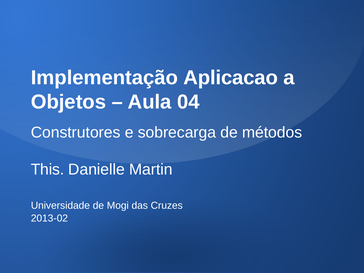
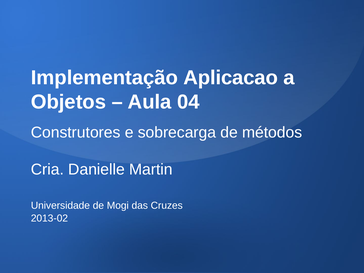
This: This -> Cria (47, 169)
